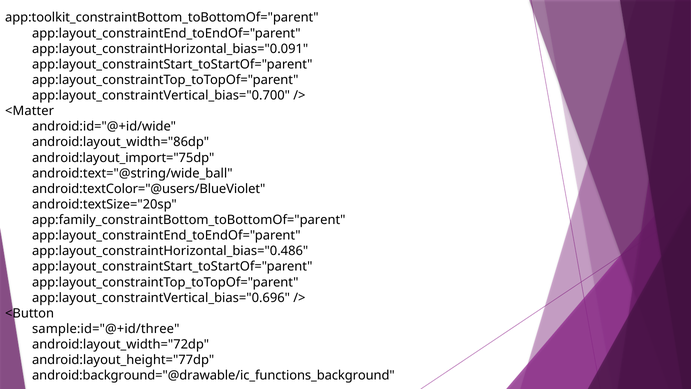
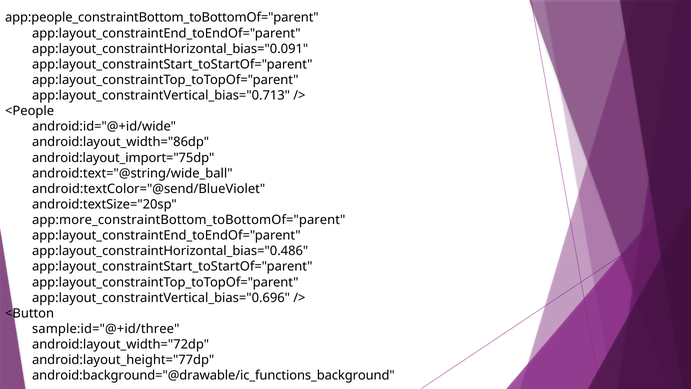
app:toolkit_constraintBottom_toBottomOf="parent: app:toolkit_constraintBottom_toBottomOf="parent -> app:people_constraintBottom_toBottomOf="parent (162, 18)
app:layout_constraintVertical_bias="0.700: app:layout_constraintVertical_bias="0.700 -> app:layout_constraintVertical_bias="0.713 (161, 95)
<Matter: <Matter -> <People (30, 111)
android:textColor="@users/BlueViolet: android:textColor="@users/BlueViolet -> android:textColor="@send/BlueViolet (149, 189)
app:family_constraintBottom_toBottomOf="parent: app:family_constraintBottom_toBottomOf="parent -> app:more_constraintBottom_toBottomOf="parent (189, 220)
